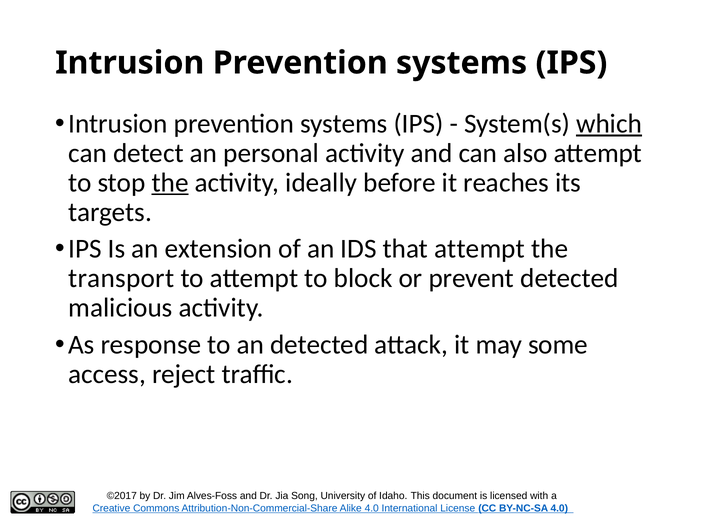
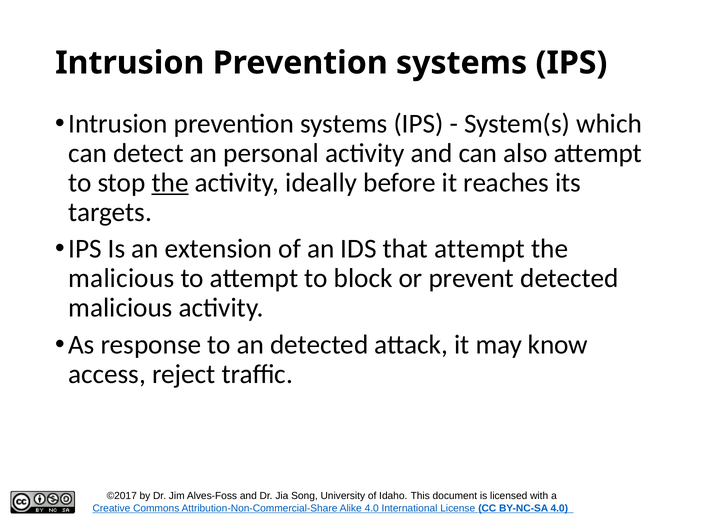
which underline: present -> none (609, 124)
transport: transport -> malicious (121, 278)
some: some -> know (558, 344)
